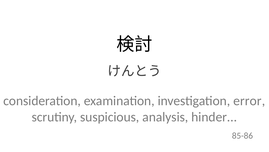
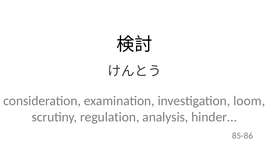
error: error -> loom (249, 100)
suspicious: suspicious -> regulation (110, 117)
